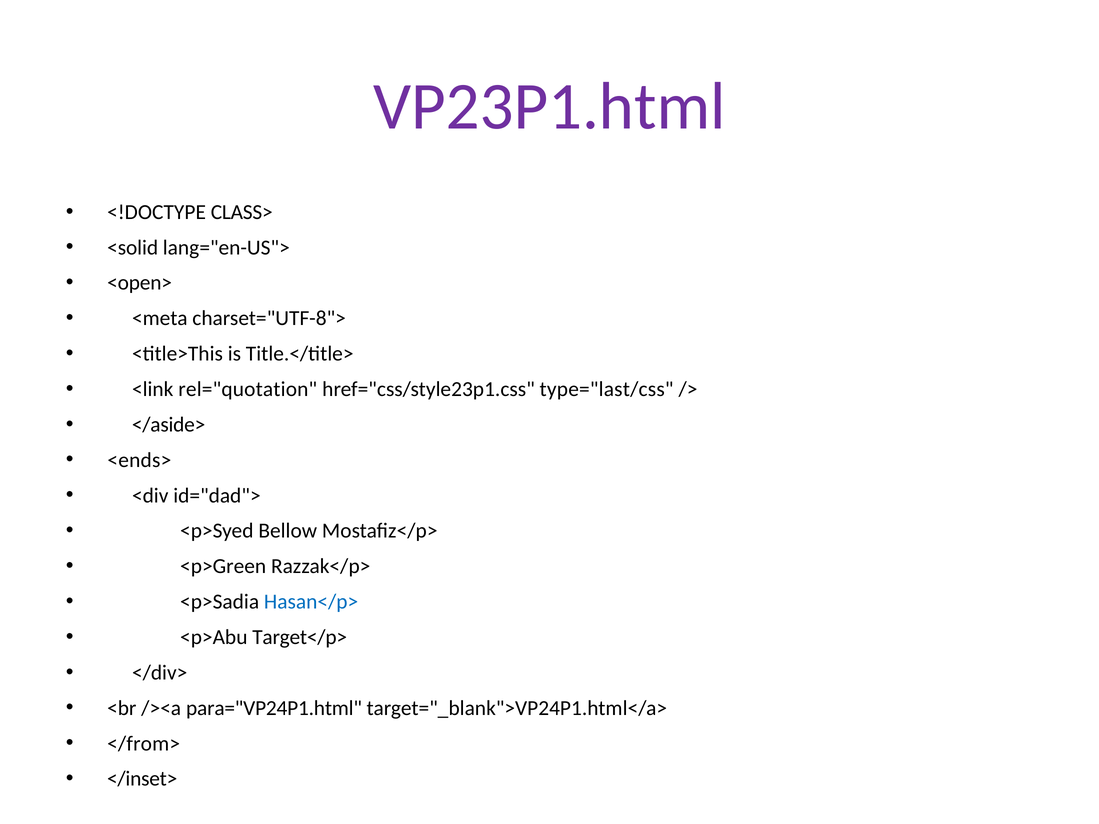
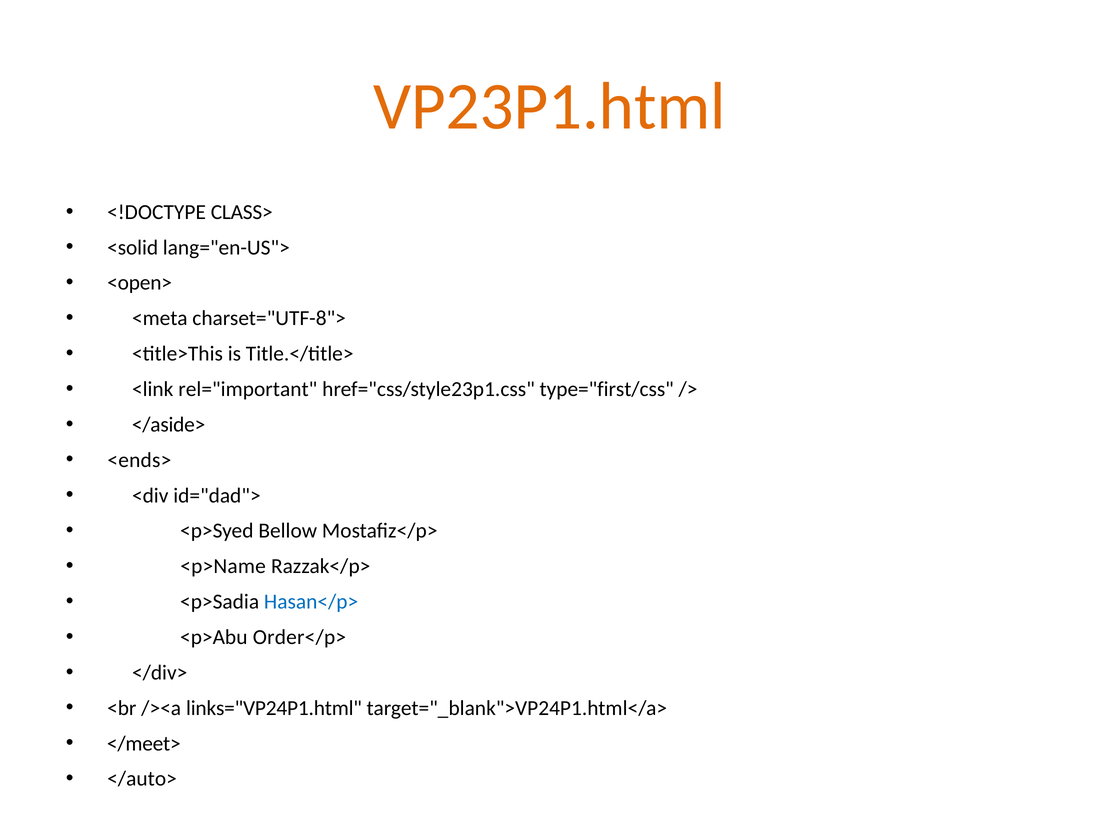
VP23P1.html colour: purple -> orange (549, 106)
rel="quotation: rel="quotation -> rel="important (248, 389)
type="last/css: type="last/css -> type="first/css (607, 389)
<p>Green: <p>Green -> <p>Name (223, 567)
Target</p>: Target</p> -> Order</p> (299, 637)
para="VP24P1.html: para="VP24P1.html -> links="VP24P1.html (274, 708)
</from>: </from> -> </meet> (144, 744)
</inset>: </inset> -> </auto> (142, 779)
